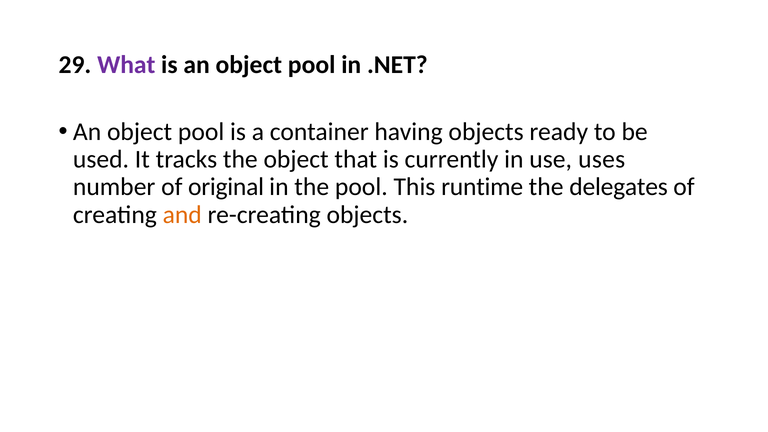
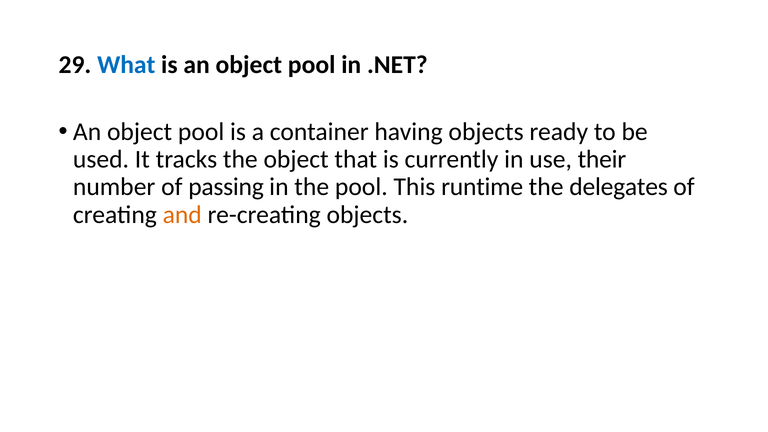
What colour: purple -> blue (126, 65)
uses: uses -> their (602, 159)
original: original -> passing (226, 187)
